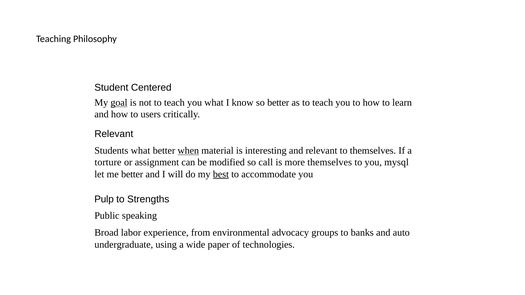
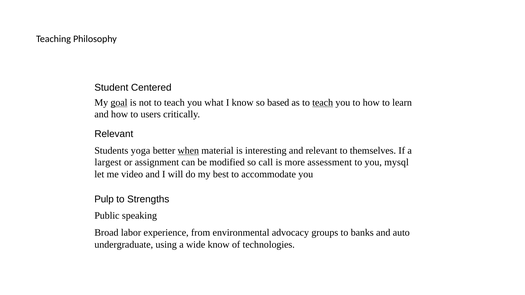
so better: better -> based (278, 103)
teach underline: none -> present (323, 103)
Students what: what -> yoga (141, 151)
torture: torture -> largest (108, 163)
more themselves: themselves -> assessment (330, 163)
me better: better -> video (132, 174)
best underline: present -> none (221, 174)
wide paper: paper -> know (219, 245)
